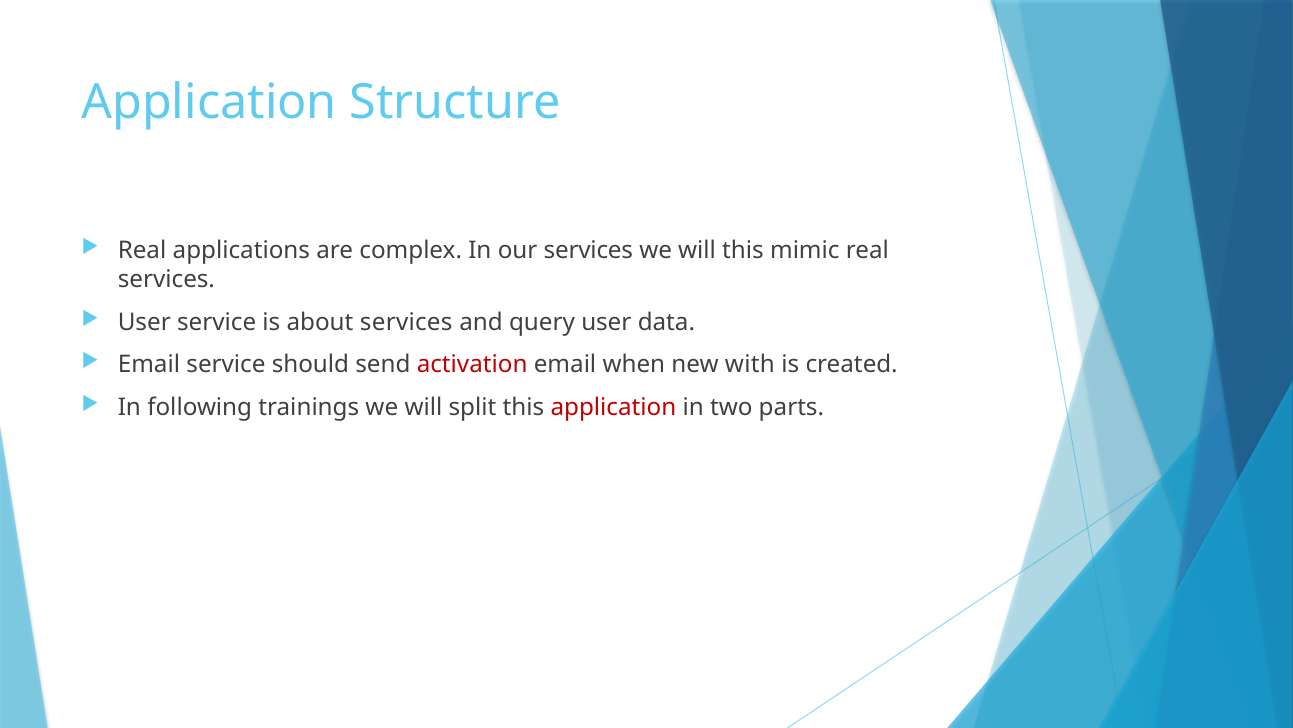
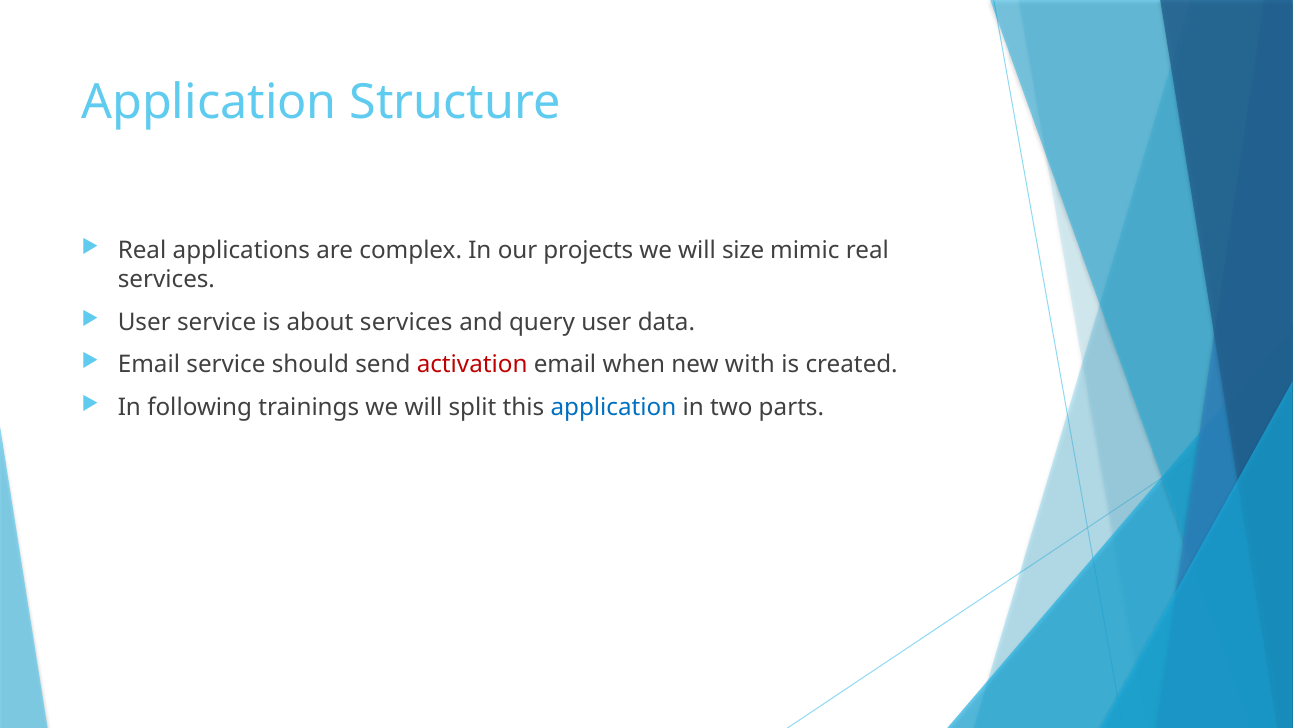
our services: services -> projects (588, 250)
will this: this -> size (743, 250)
application colour: red -> blue (613, 407)
